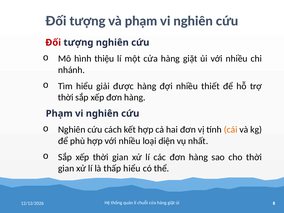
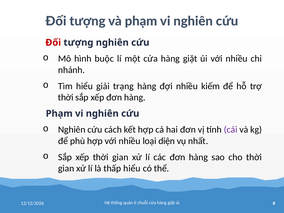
thiệu: thiệu -> buộc (104, 59)
được: được -> trạng (123, 86)
thiết: thiết -> kiếm (211, 86)
cái colour: orange -> purple (231, 130)
